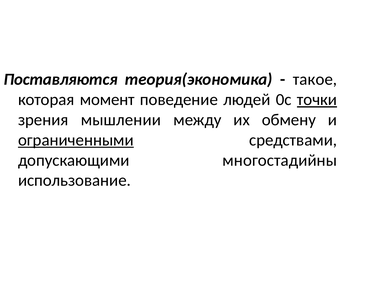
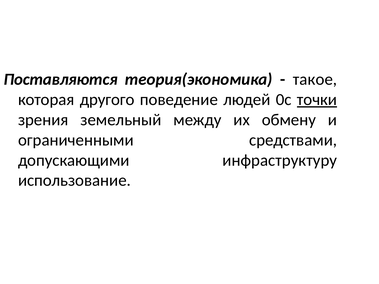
момент: момент -> другого (107, 100)
мышлении: мышлении -> земельный (121, 120)
ограниченными underline: present -> none (76, 140)
многостадийны: многостадийны -> инфраструктуру (280, 160)
